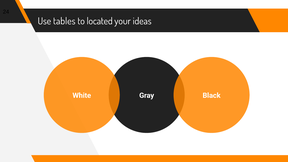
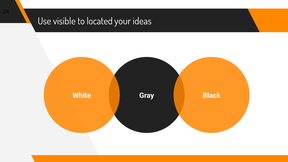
tables: tables -> visible (64, 21)
